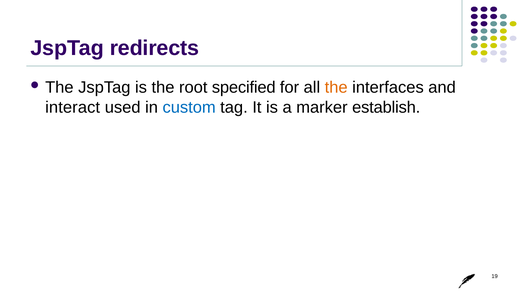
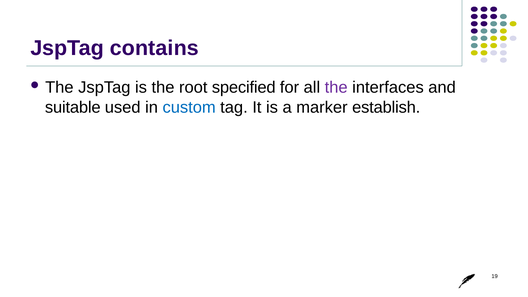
redirects: redirects -> contains (154, 48)
the colour: orange -> purple (336, 87)
interact: interact -> suitable (73, 107)
